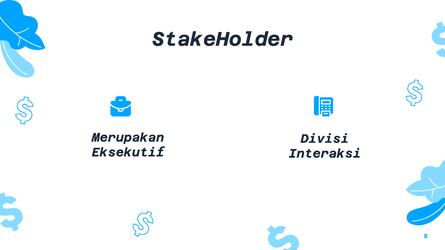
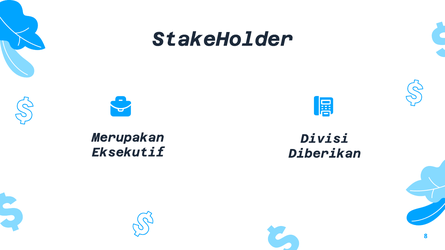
Interaksi: Interaksi -> Diberikan (325, 154)
